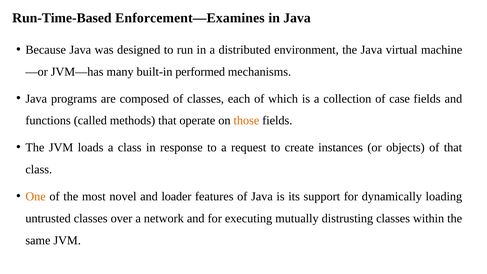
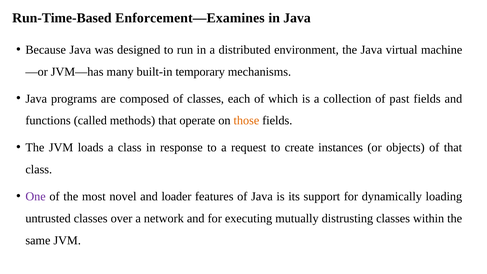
performed: performed -> temporary (200, 72)
case: case -> past (399, 99)
One colour: orange -> purple (36, 196)
